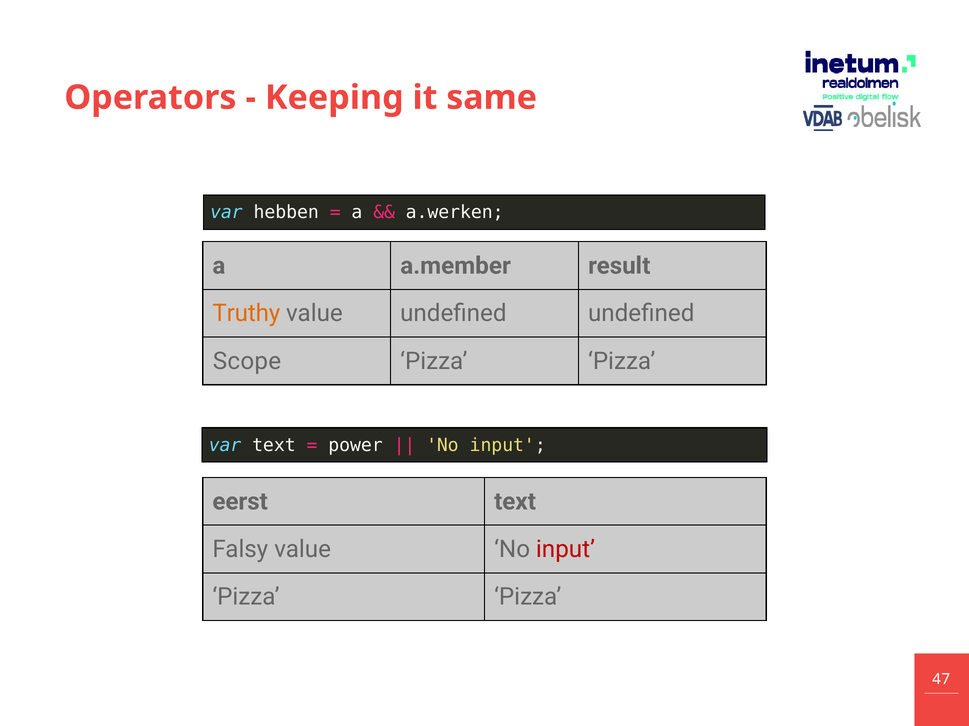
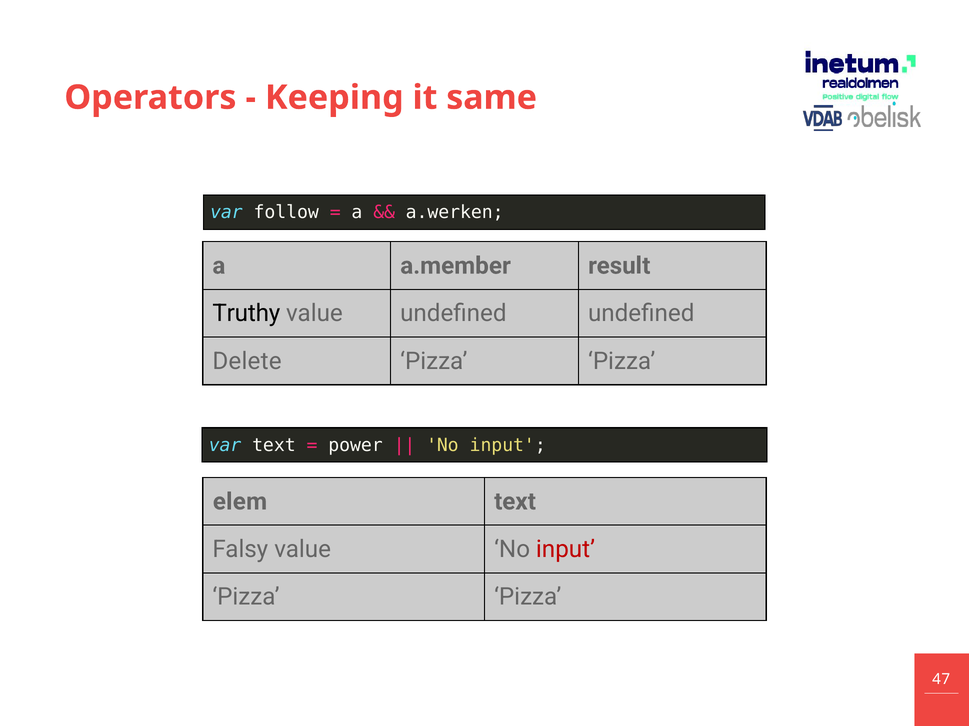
hebben: hebben -> follow (286, 213)
Truthy colour: orange -> black (246, 314)
Scope: Scope -> Delete (247, 362)
eerst: eerst -> elem (240, 502)
